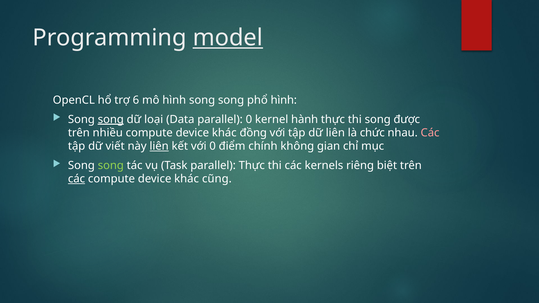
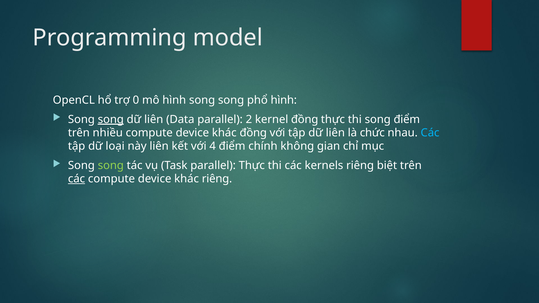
model underline: present -> none (228, 38)
6: 6 -> 0 (136, 100)
loại: loại -> liên (154, 119)
parallel 0: 0 -> 2 (249, 119)
kernel hành: hành -> đồng (305, 119)
song được: được -> điểm (407, 119)
Các colour: pink -> light blue (430, 133)
viết: viết -> loại (115, 146)
liên underline: present -> none (159, 146)
với 0: 0 -> 4 (213, 146)
khác cũng: cũng -> riêng (217, 179)
